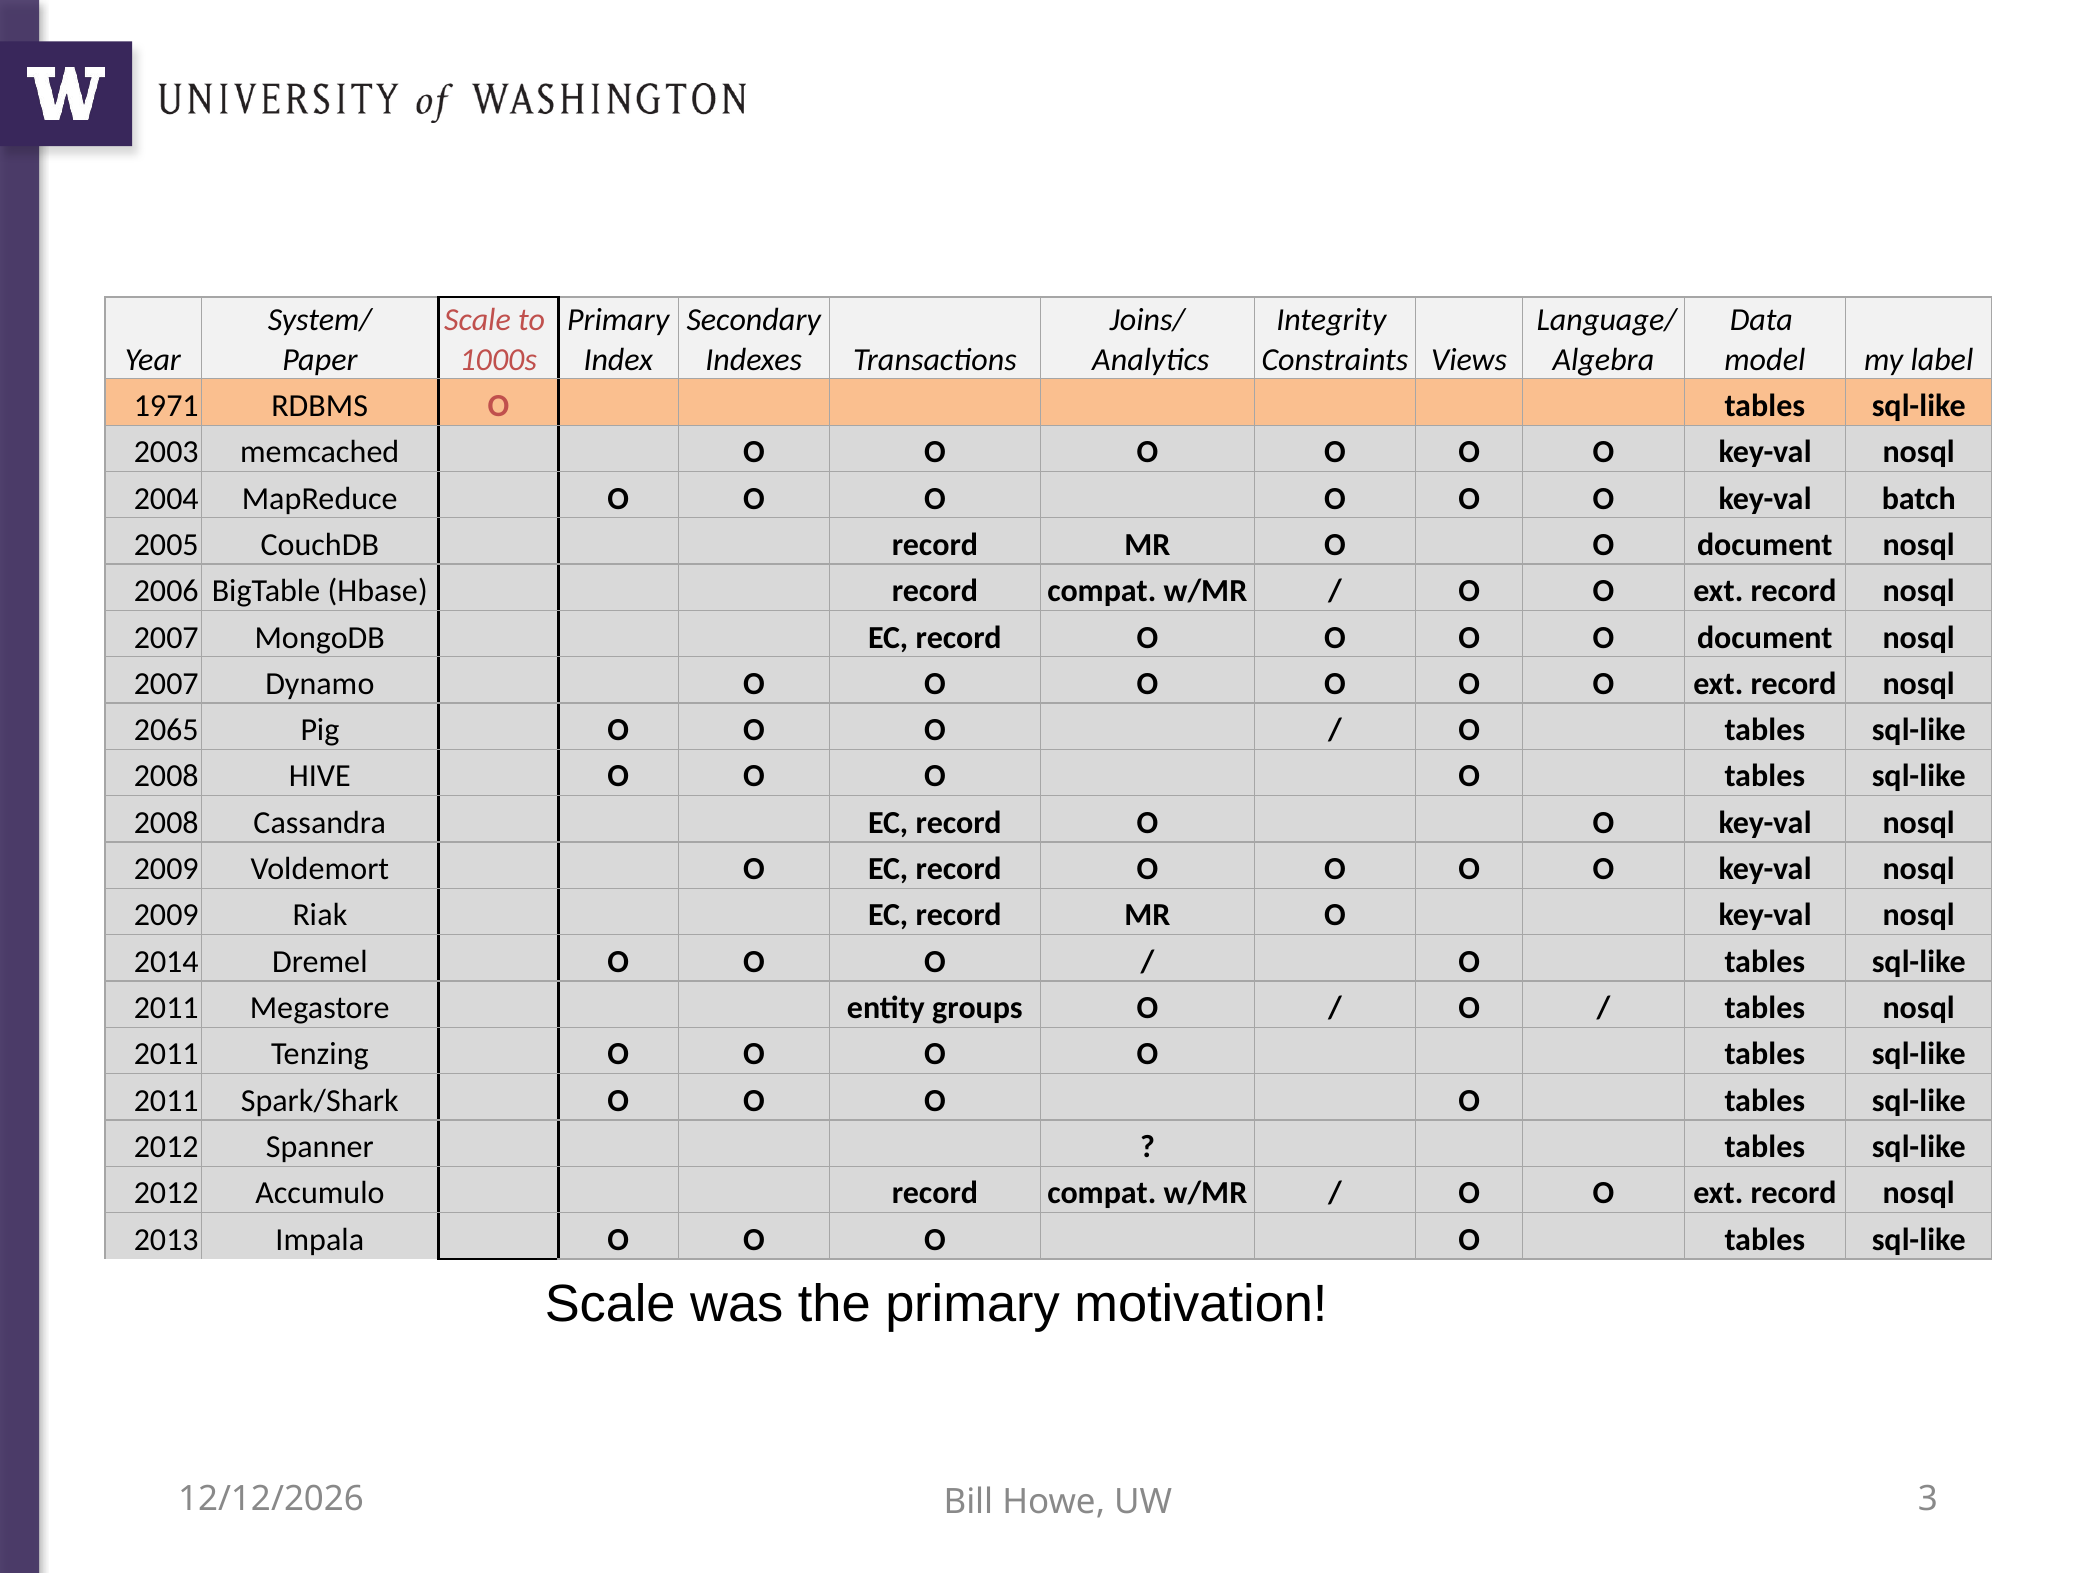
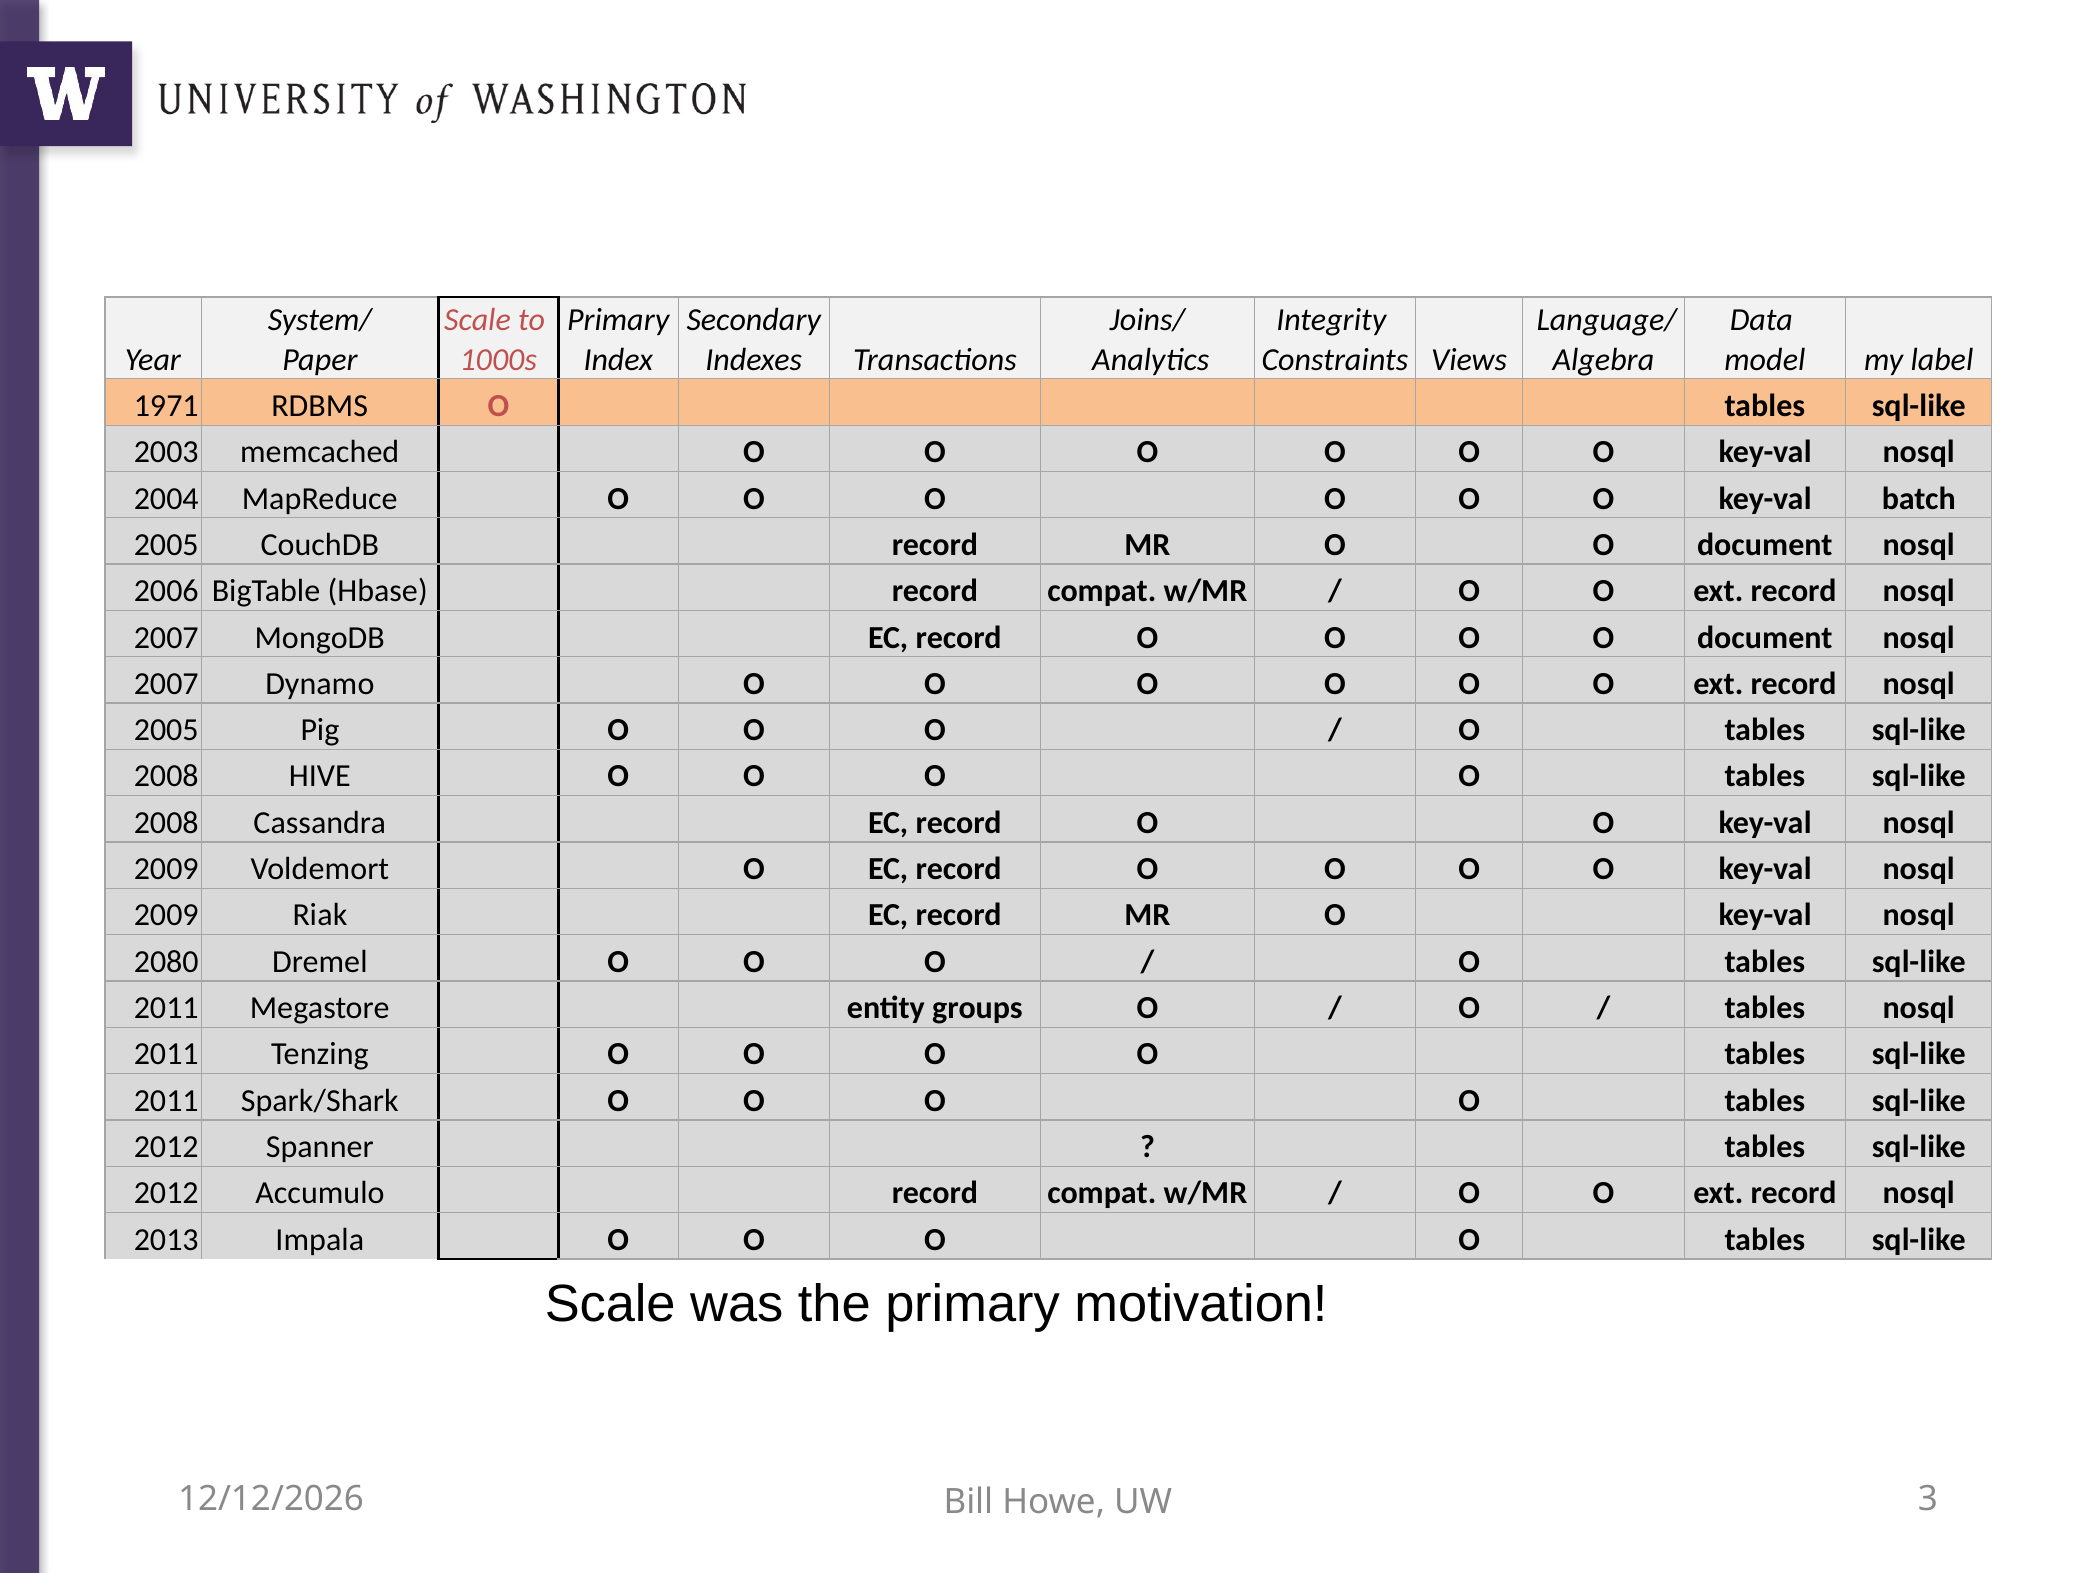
2065: 2065 -> 2005 (166, 730)
2014: 2014 -> 2080 (166, 962)
